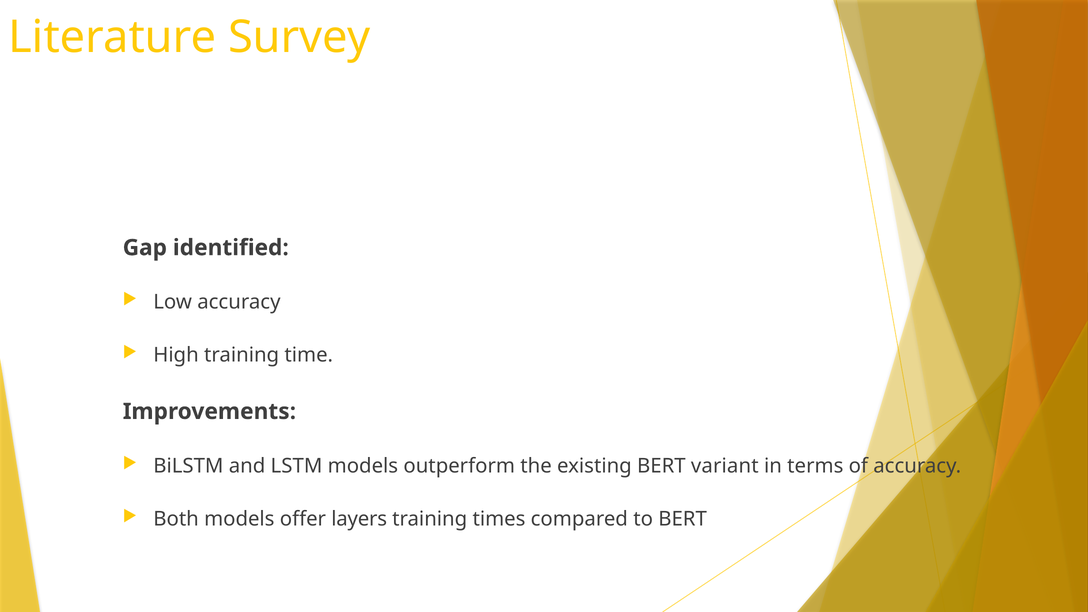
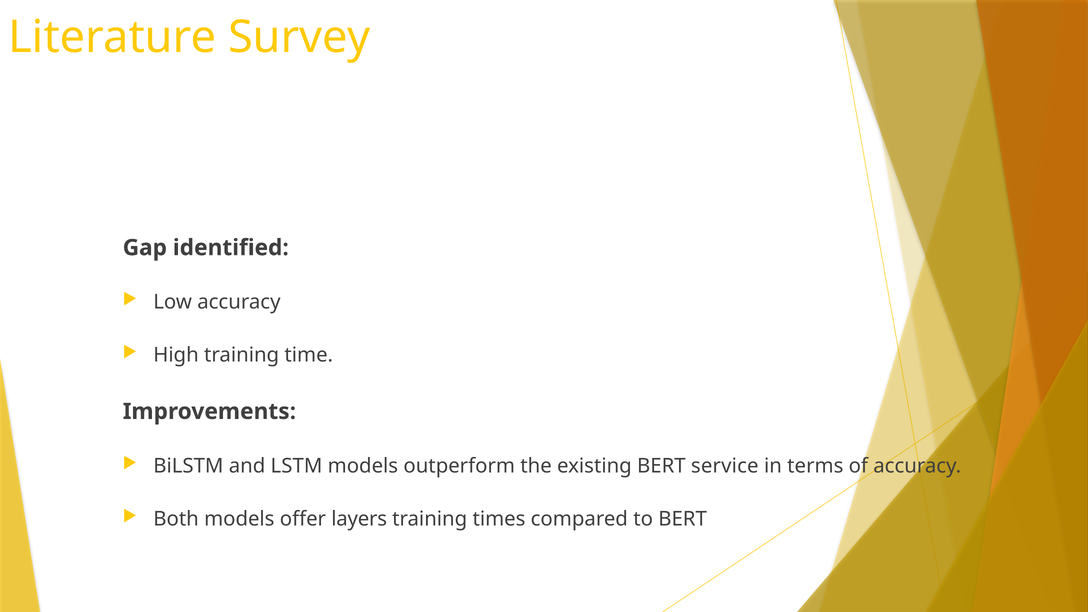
variant: variant -> service (725, 466)
